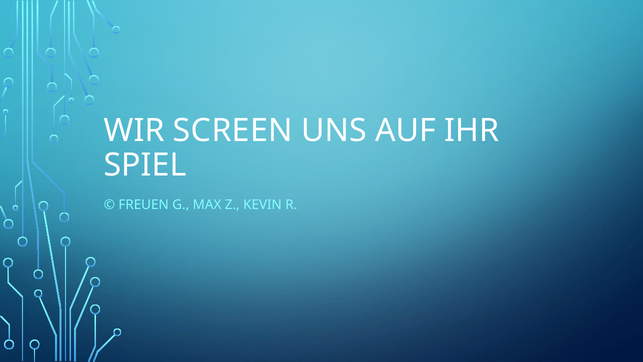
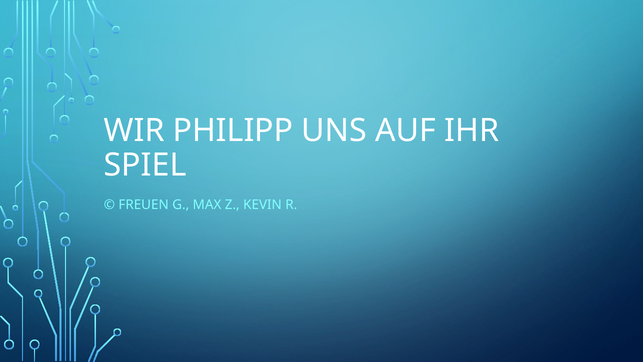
SCREEN: SCREEN -> PHILIPP (233, 130)
